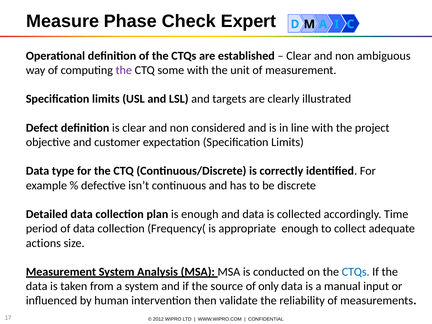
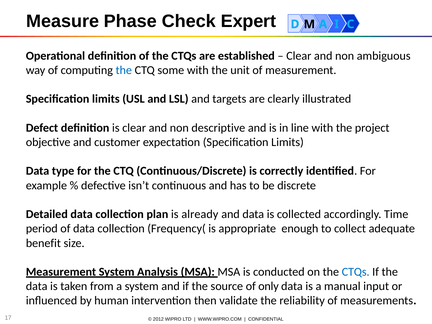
the colour: purple -> blue (124, 70)
considered: considered -> descriptive (218, 128)
is enough: enough -> already (200, 214)
actions: actions -> benefit (43, 243)
